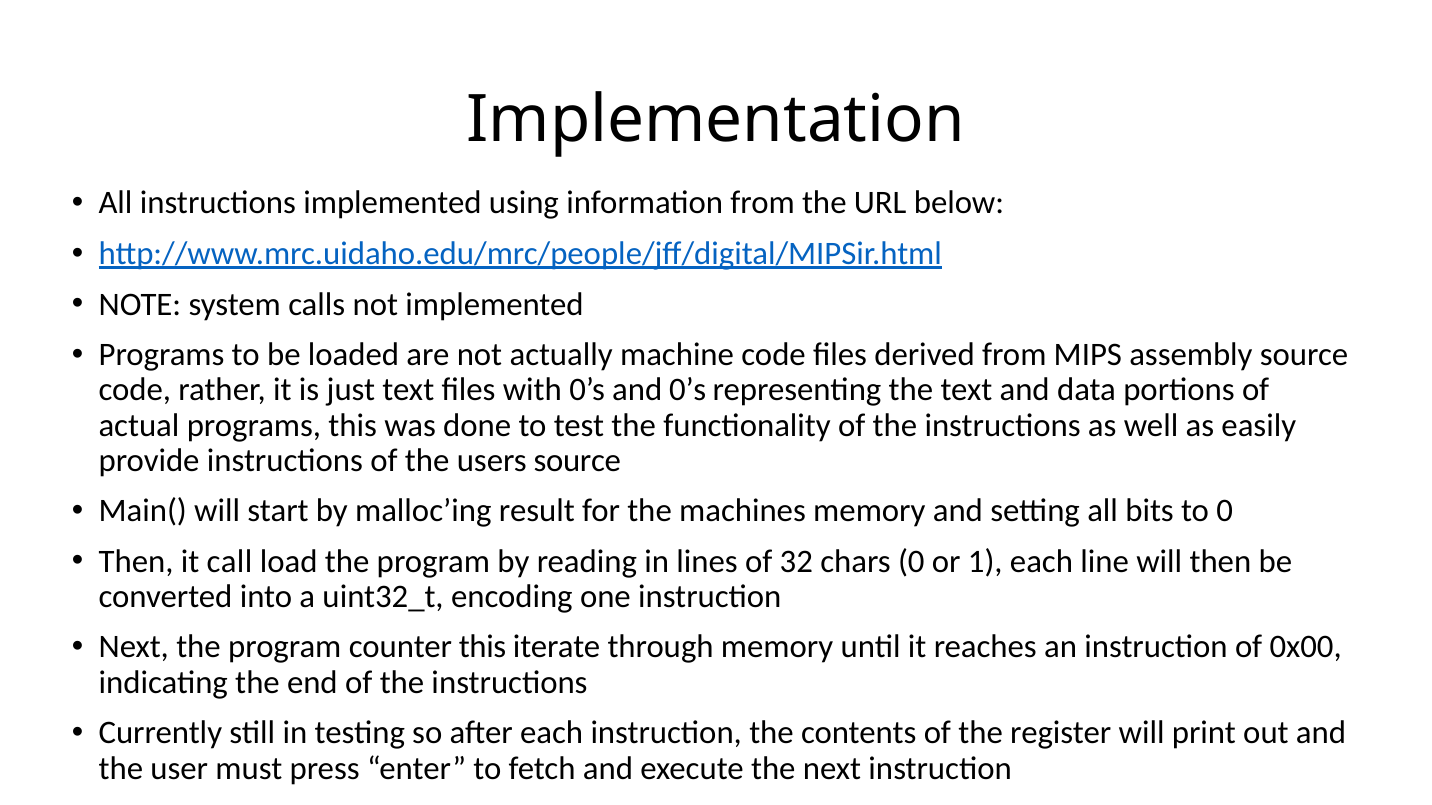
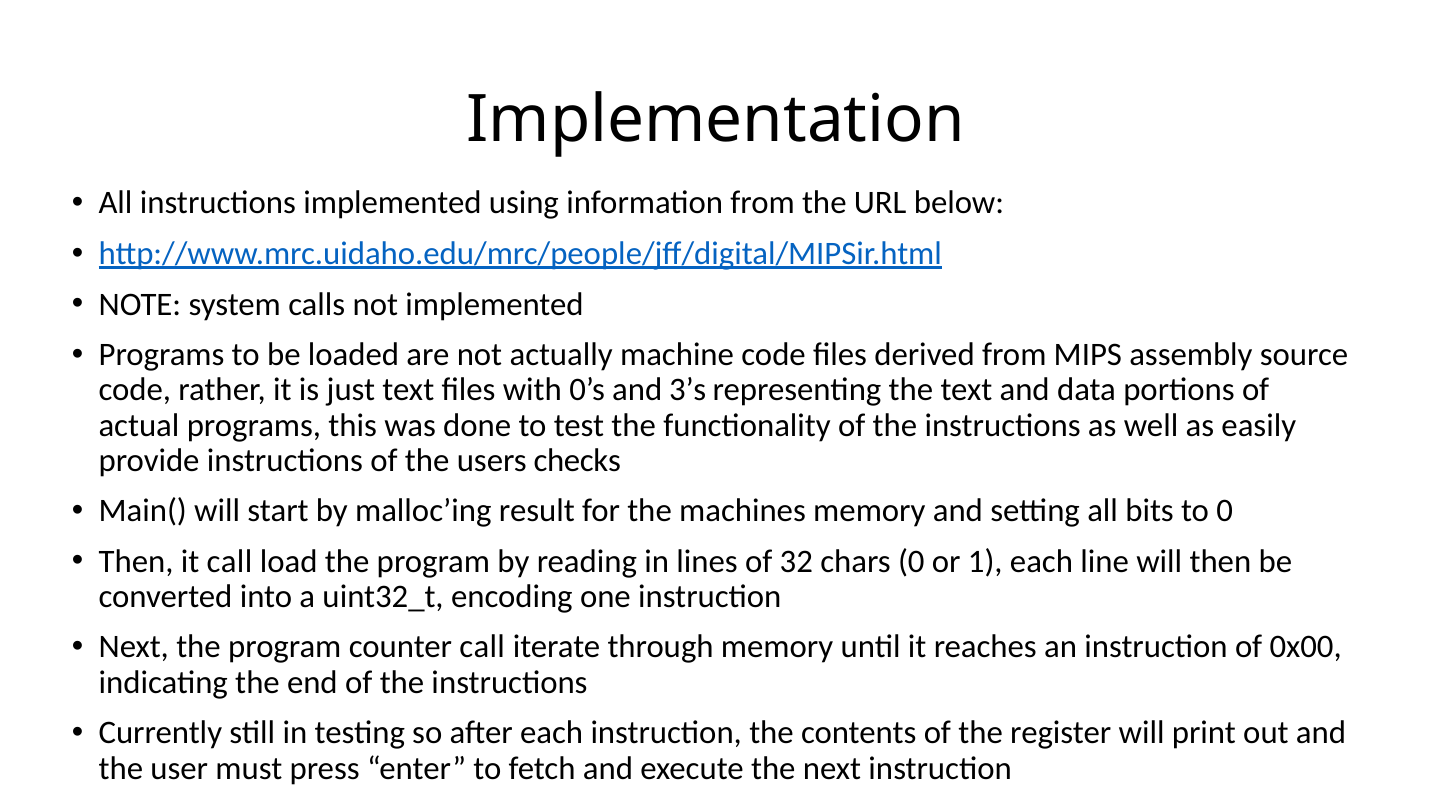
and 0’s: 0’s -> 3’s (688, 390)
users source: source -> checks (577, 461)
counter this: this -> call (482, 648)
